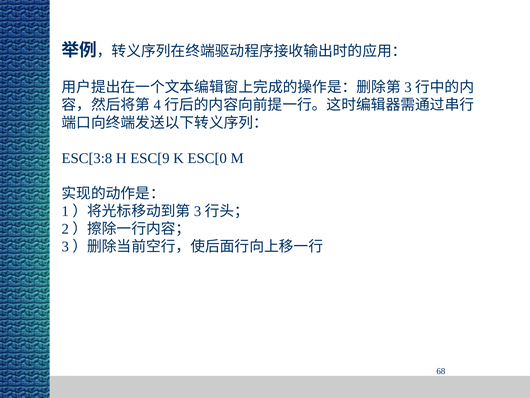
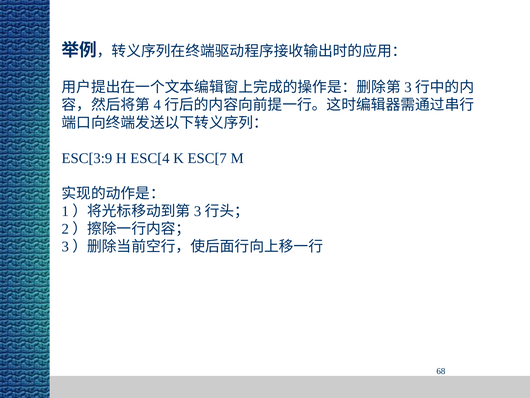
ESC[3:8: ESC[3:8 -> ESC[3:9 (87, 158)
ESC[9: ESC[9 -> ESC[4 (150, 158)
ESC[0: ESC[0 -> ESC[7 (207, 158)
